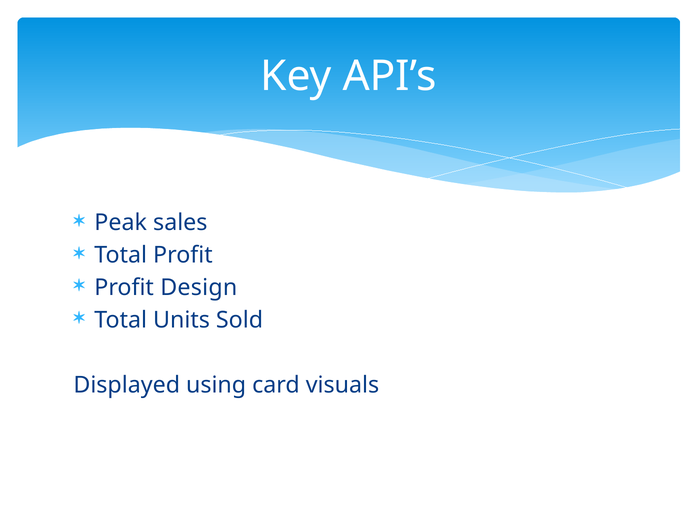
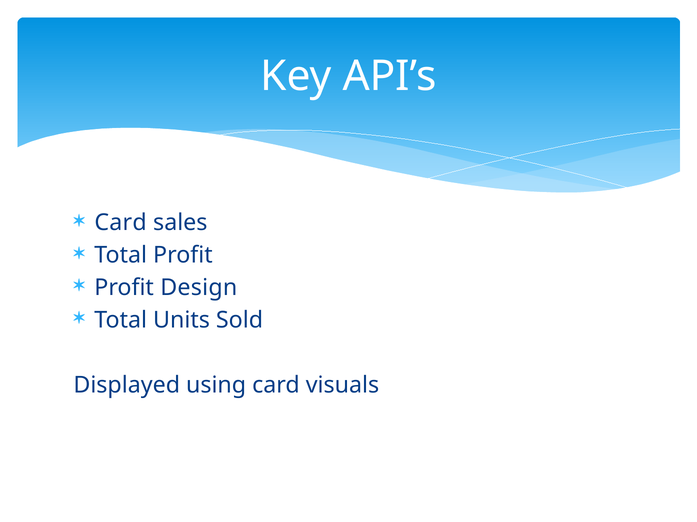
Peak: Peak -> Card (121, 223)
